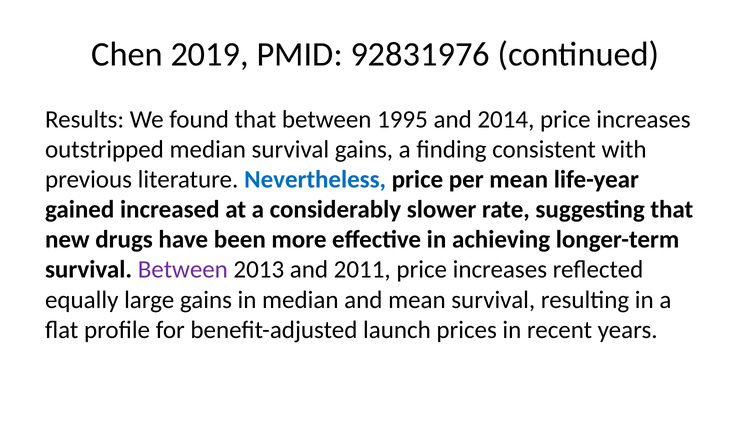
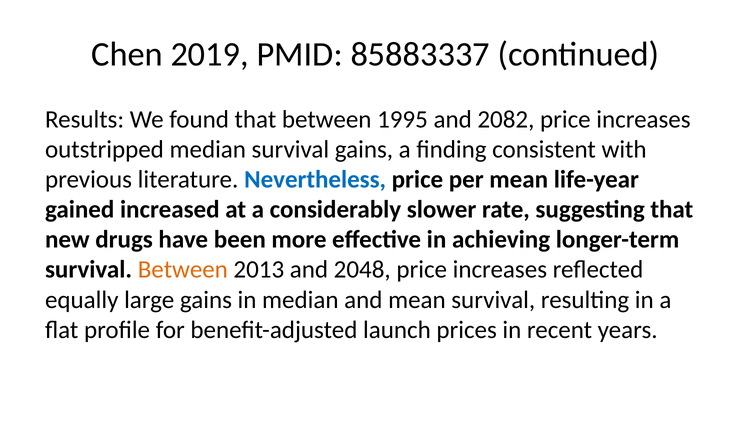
92831976: 92831976 -> 85883337 (420, 54)
2014: 2014 -> 2082 (506, 119)
Between colour: purple -> orange (183, 269)
2011: 2011 -> 2048 (362, 269)
